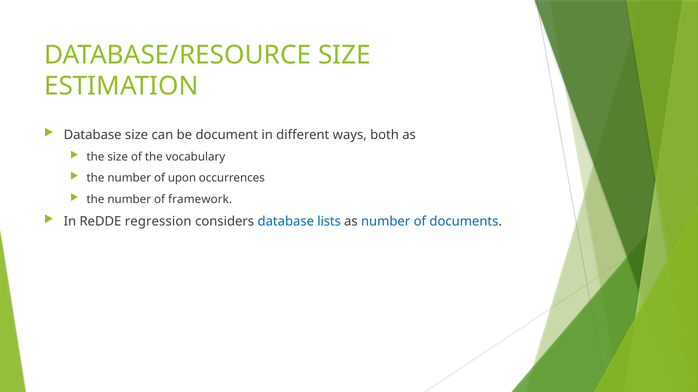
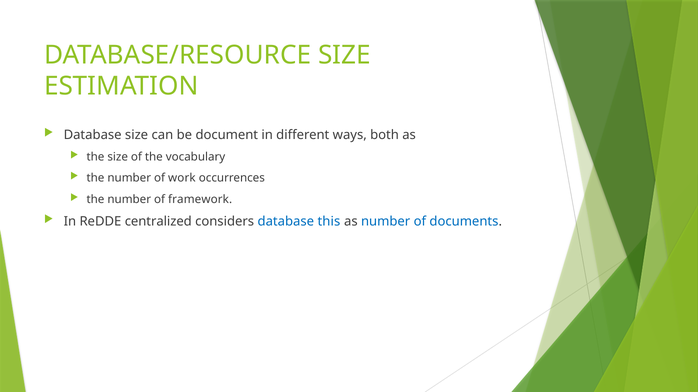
upon: upon -> work (182, 178)
regression: regression -> centralized (158, 222)
lists: lists -> this (329, 222)
